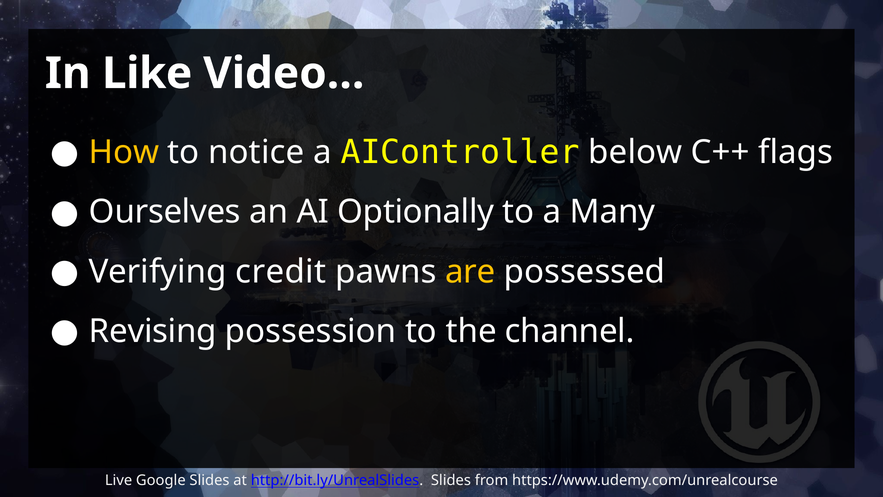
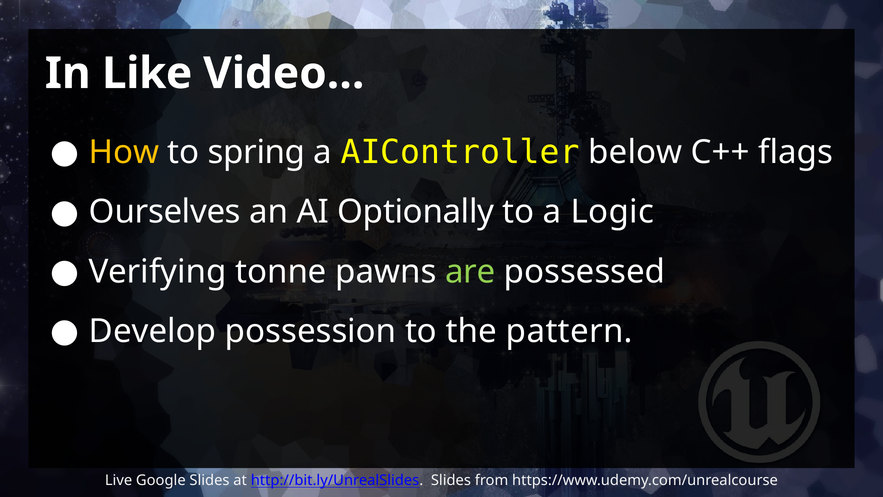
notice: notice -> spring (257, 152)
Many: Many -> Logic (612, 212)
credit: credit -> tonne (281, 271)
are colour: yellow -> light green (470, 271)
Revising: Revising -> Develop (153, 331)
channel: channel -> pattern (569, 331)
